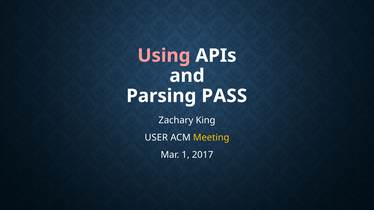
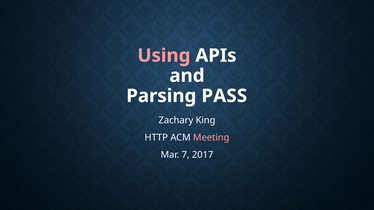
USER: USER -> HTTP (156, 138)
Meeting colour: yellow -> pink (211, 138)
1: 1 -> 7 (186, 155)
